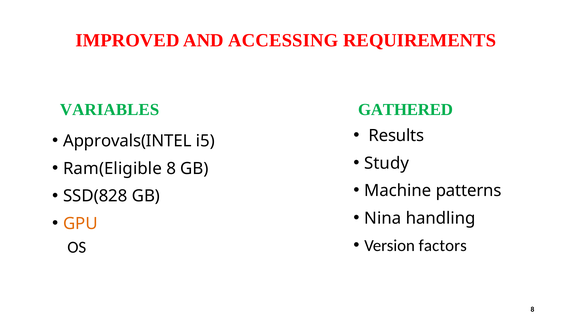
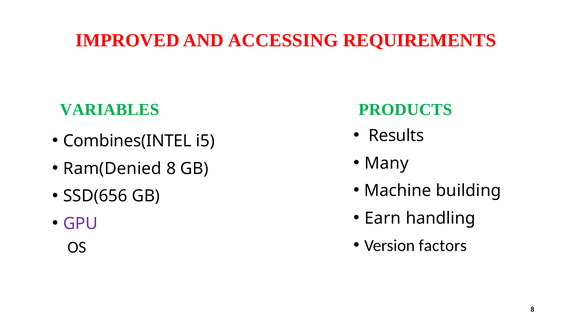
GATHERED: GATHERED -> PRODUCTS (405, 109)
Approvals(INTEL: Approvals(INTEL -> Combines(INTEL (127, 141)
Study: Study -> Many (387, 163)
Ram(Eligible: Ram(Eligible -> Ram(Denied (112, 169)
patterns: patterns -> building (468, 191)
SSD(828: SSD(828 -> SSD(656 (95, 196)
Nina: Nina -> Earn (383, 218)
GPU colour: orange -> purple (80, 224)
